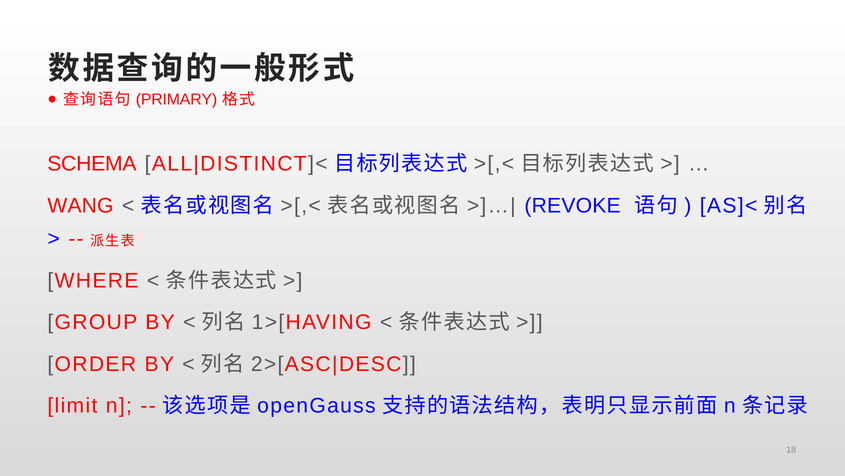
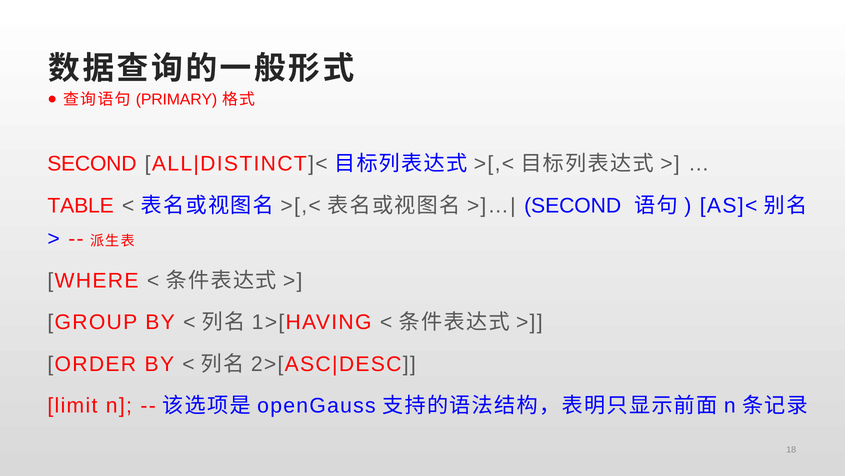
SCHEMA: SCHEMA -> SECOND (92, 164)
WANG: WANG -> TABLE (81, 205)
REVOKE: REVOKE -> SECOND (573, 205)
